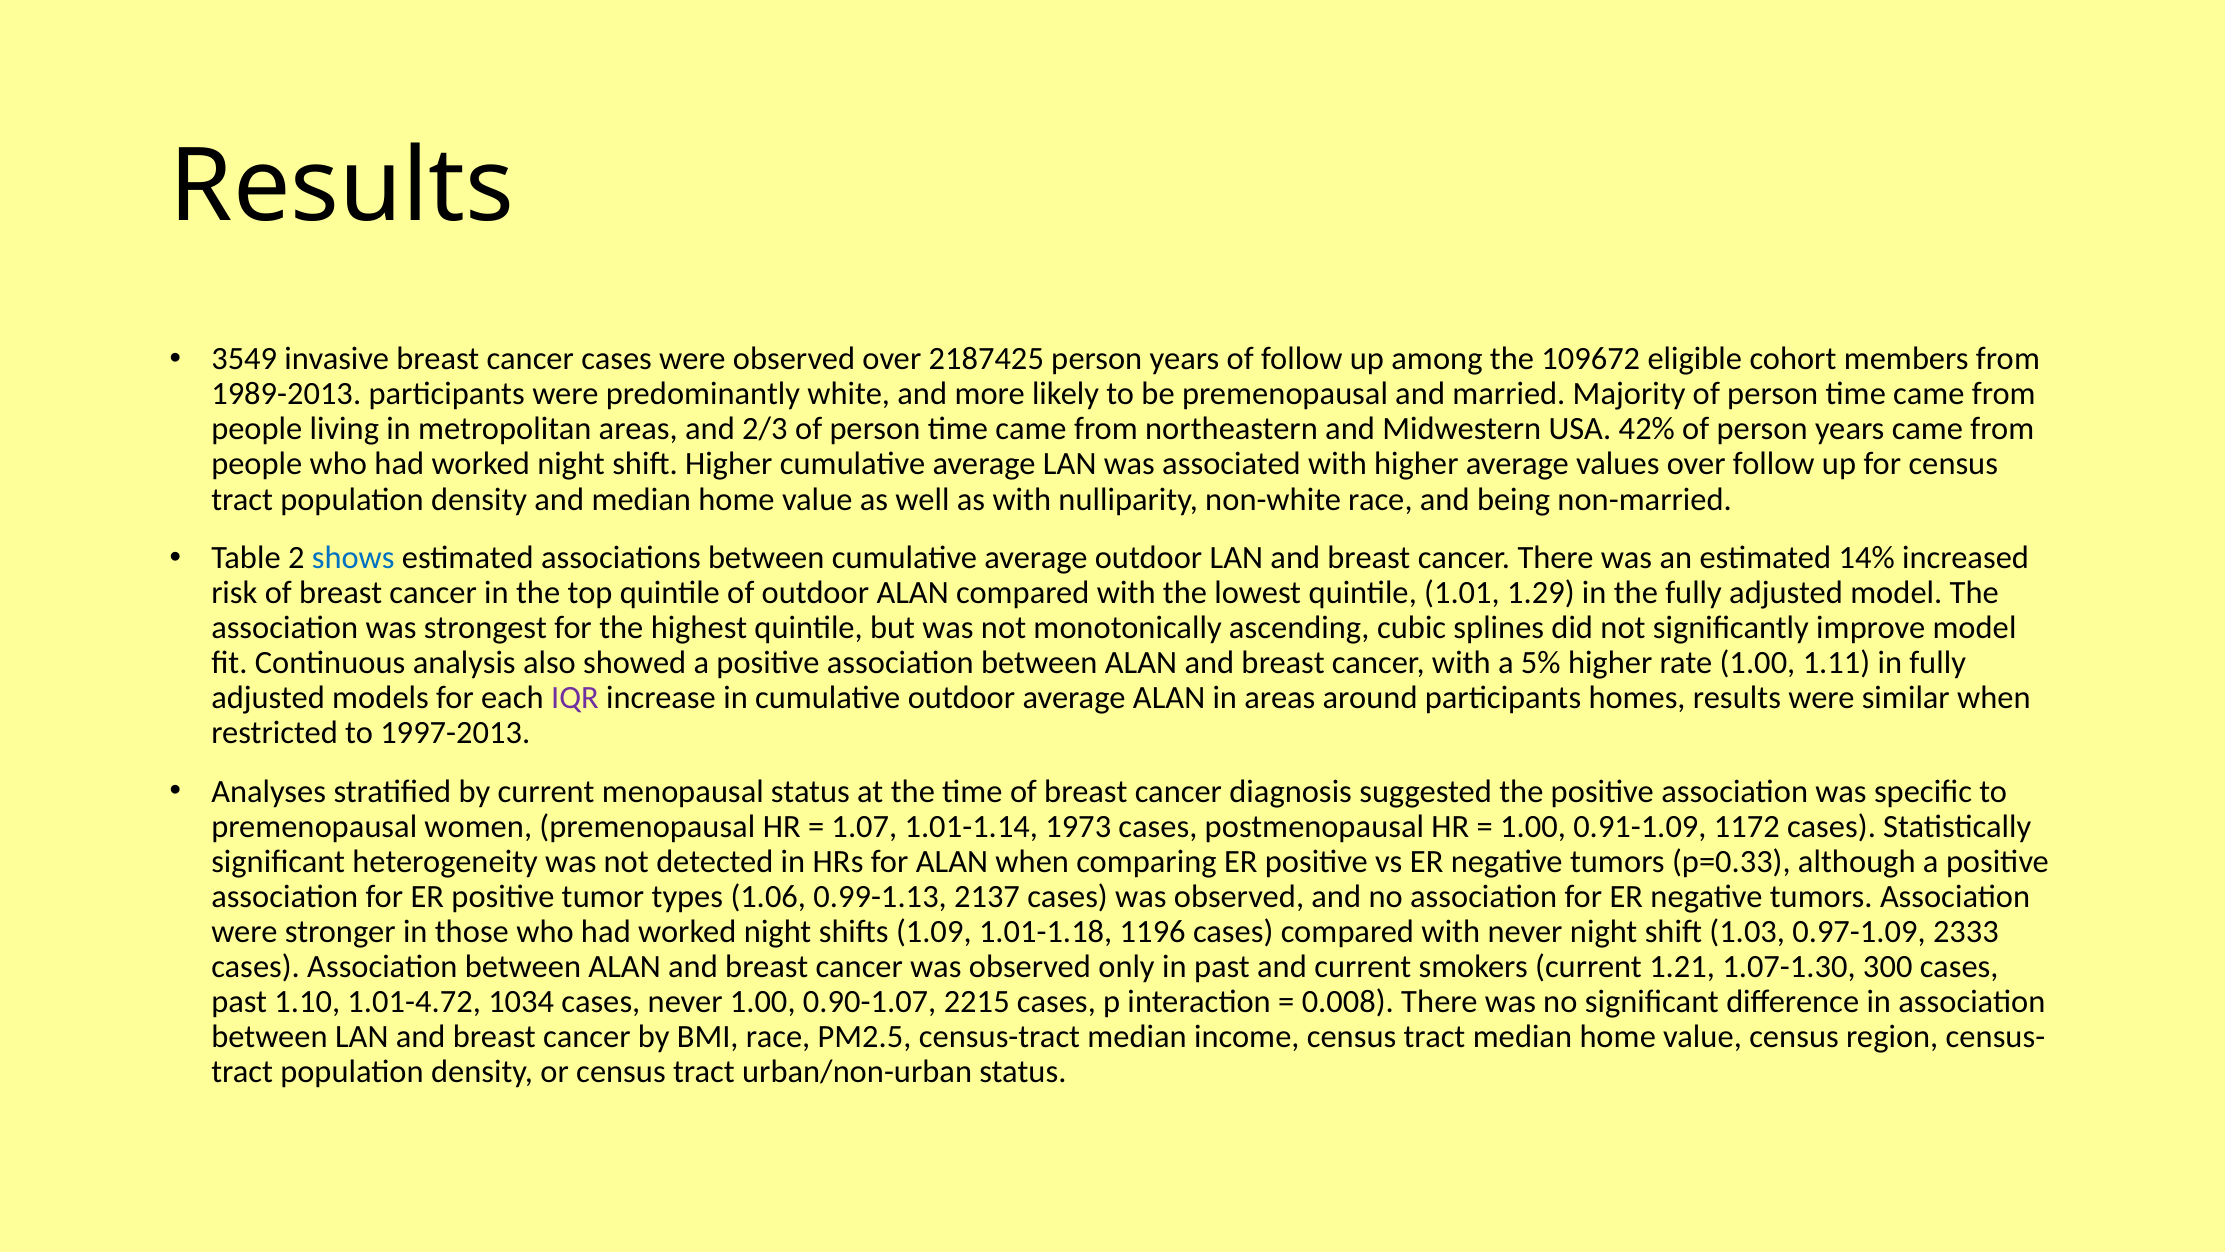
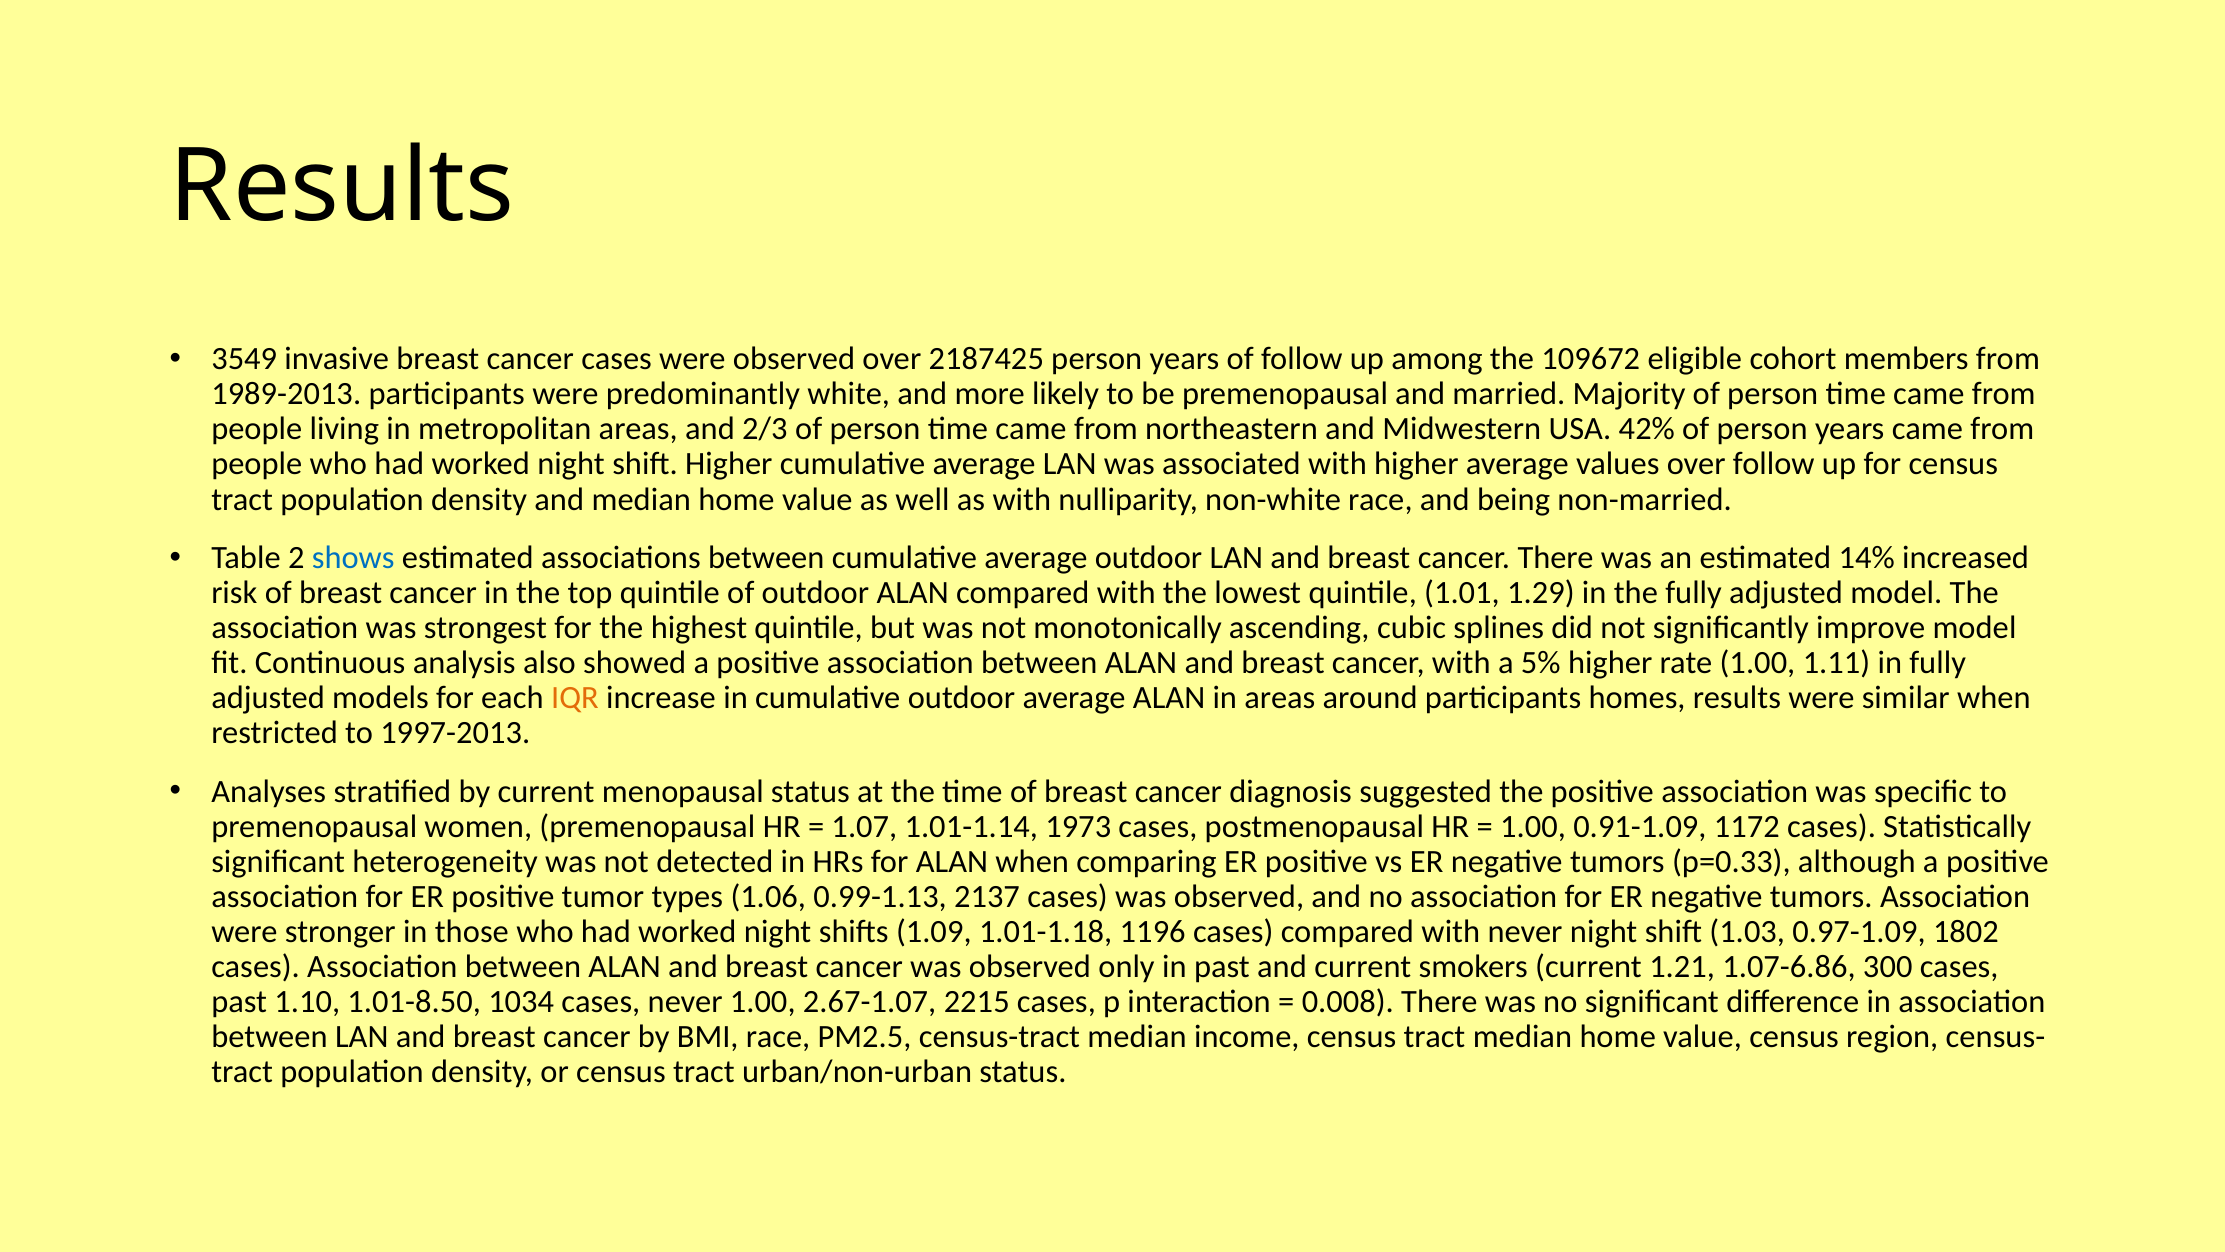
IQR colour: purple -> orange (575, 698)
2333: 2333 -> 1802 (1966, 931)
1.07-1.30: 1.07-1.30 -> 1.07-6.86 (1789, 967)
1.01-4.72: 1.01-4.72 -> 1.01-8.50 (414, 1002)
0.90-1.07: 0.90-1.07 -> 2.67-1.07 (870, 1002)
